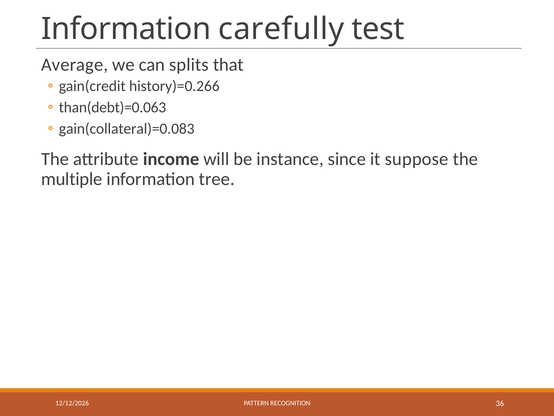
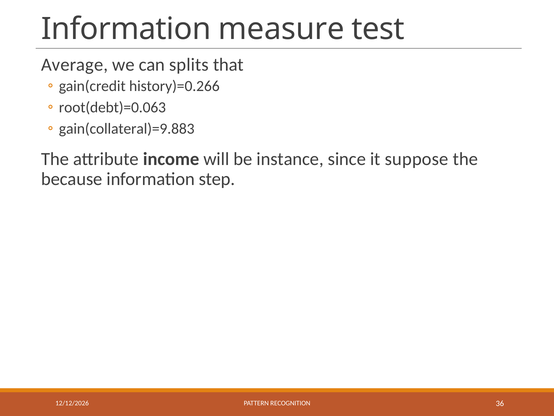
carefully: carefully -> measure (281, 29)
than(debt)=0.063: than(debt)=0.063 -> root(debt)=0.063 (112, 107)
gain(collateral)=0.083: gain(collateral)=0.083 -> gain(collateral)=9.883 (127, 128)
multiple: multiple -> because (72, 179)
tree: tree -> step (217, 179)
